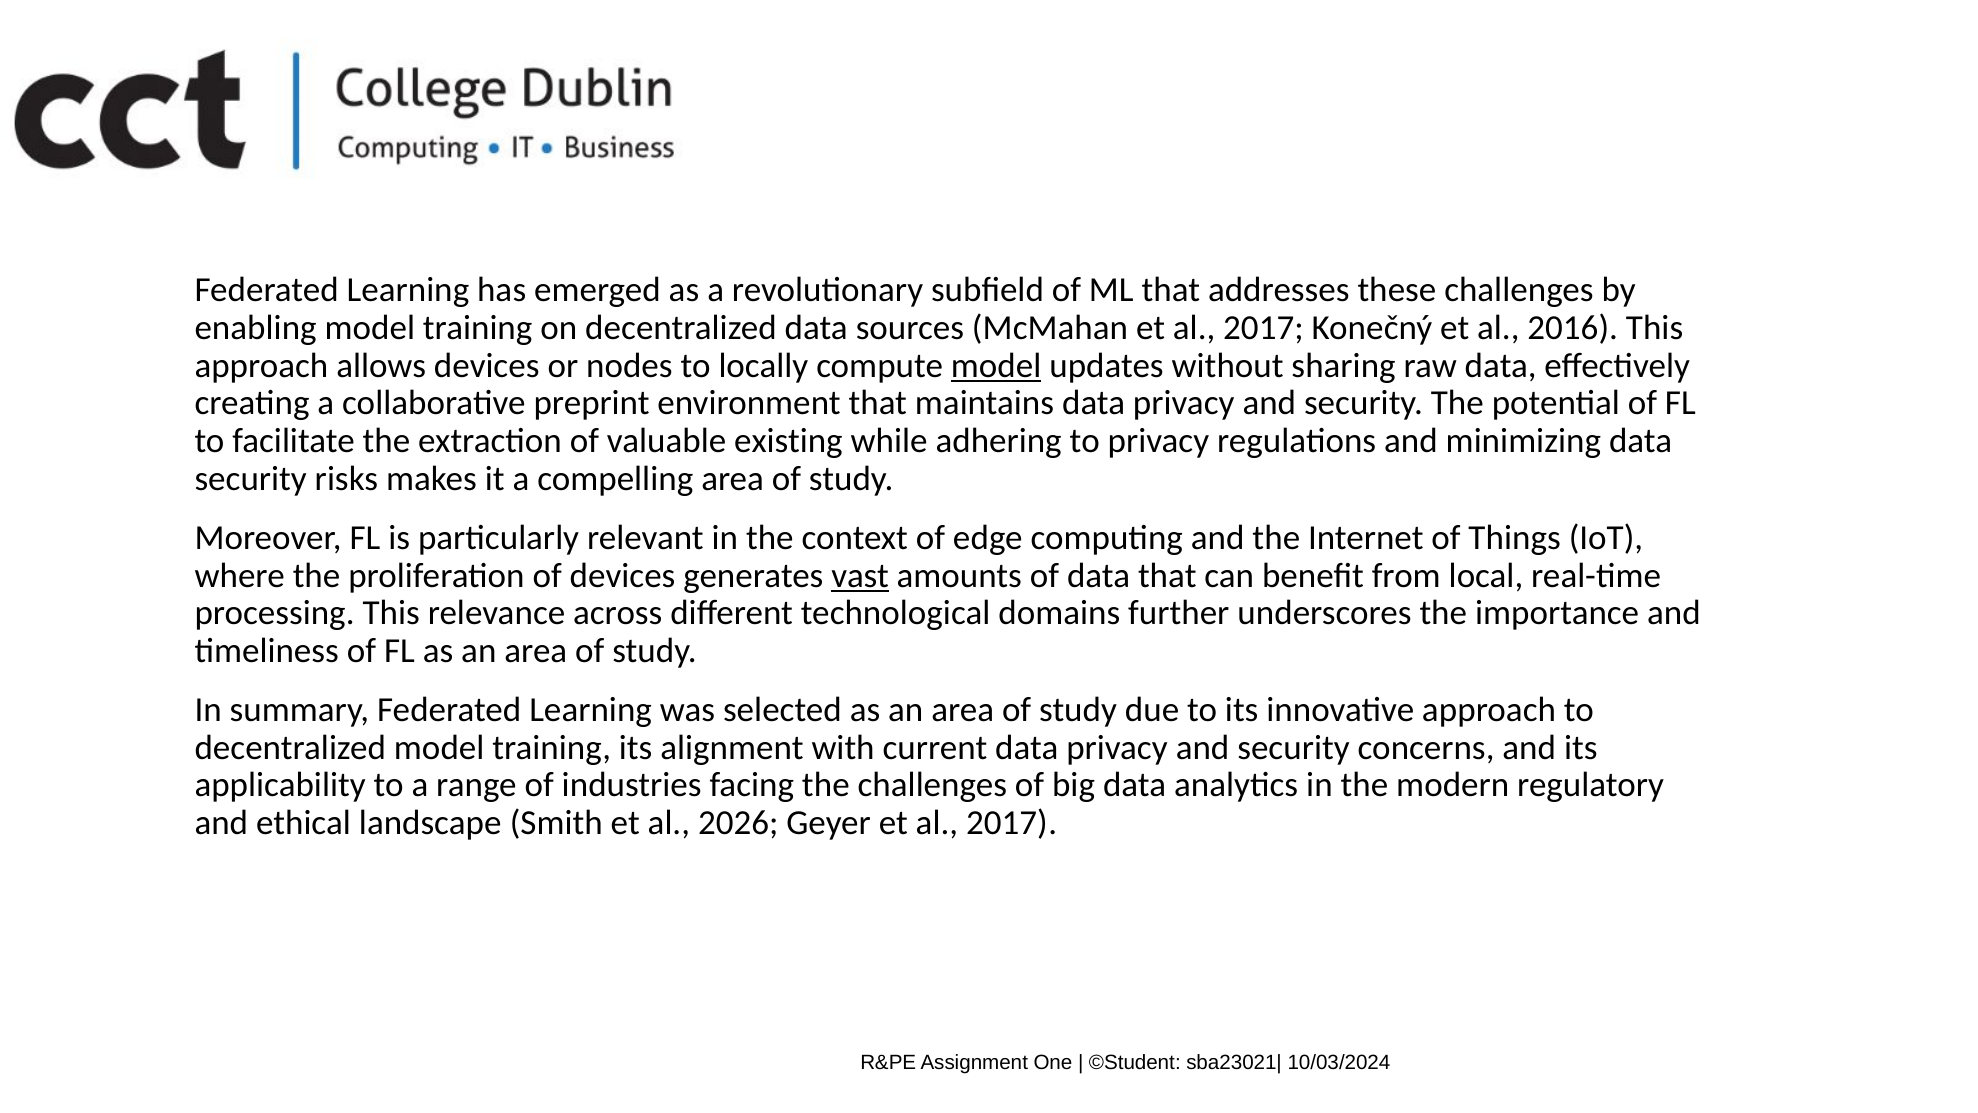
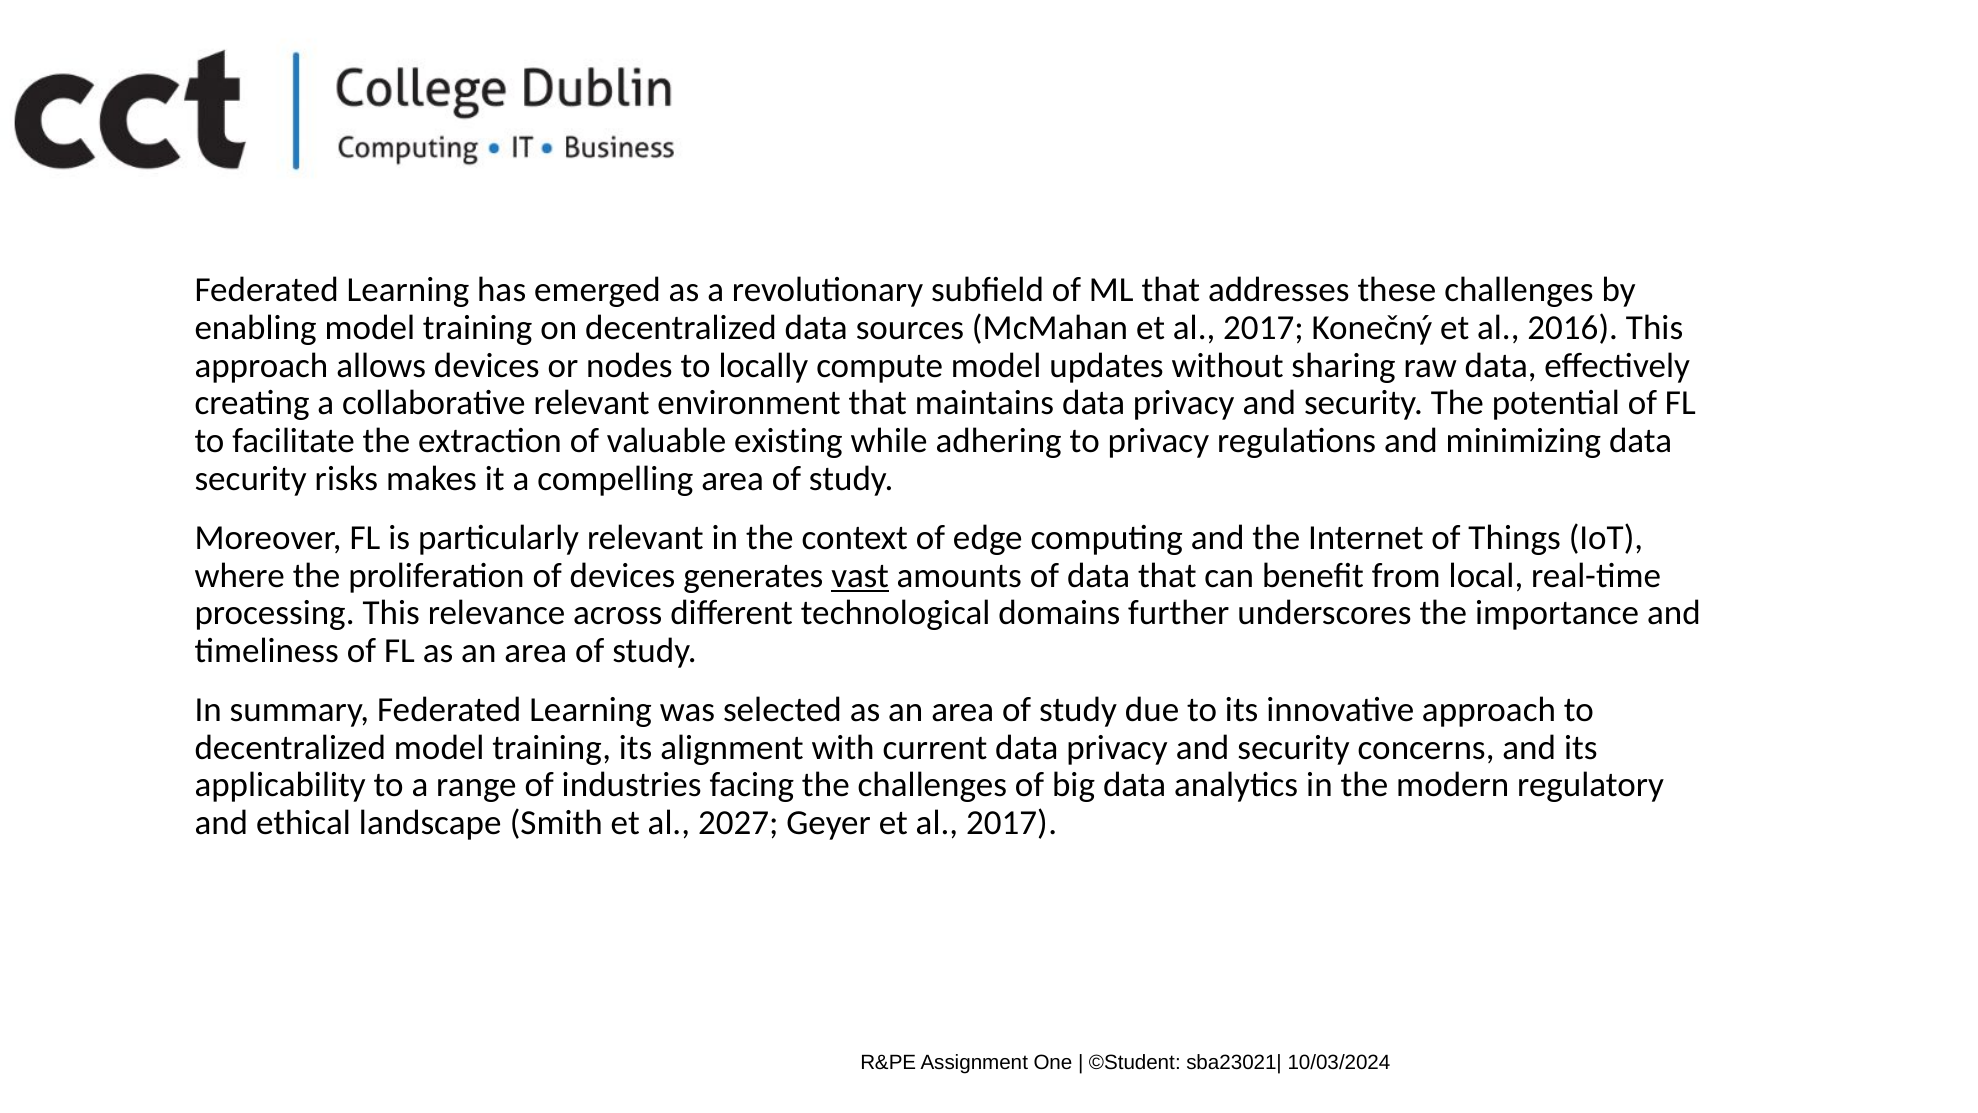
model underline: present -> none (996, 365)
collaborative preprint: preprint -> relevant (592, 403)
2026: 2026 -> 2027 (738, 823)
